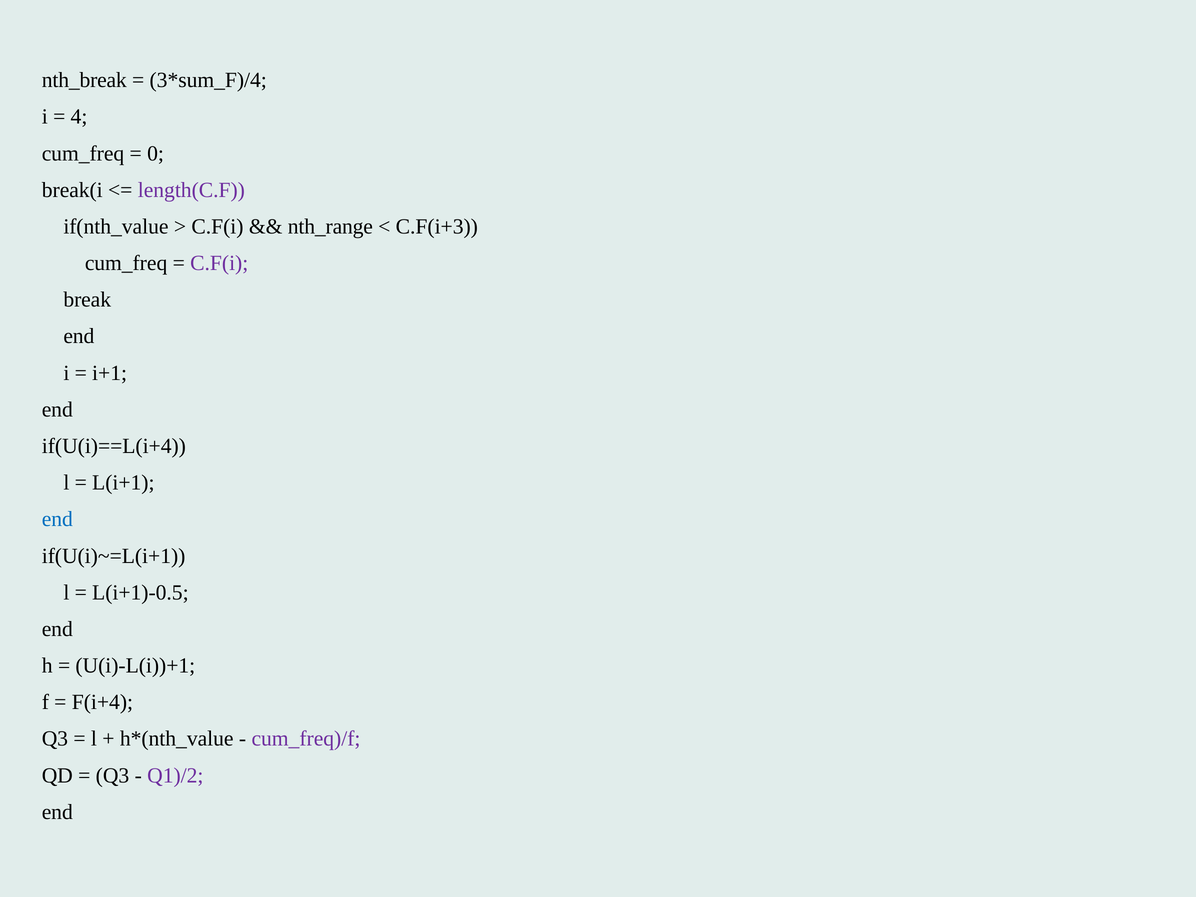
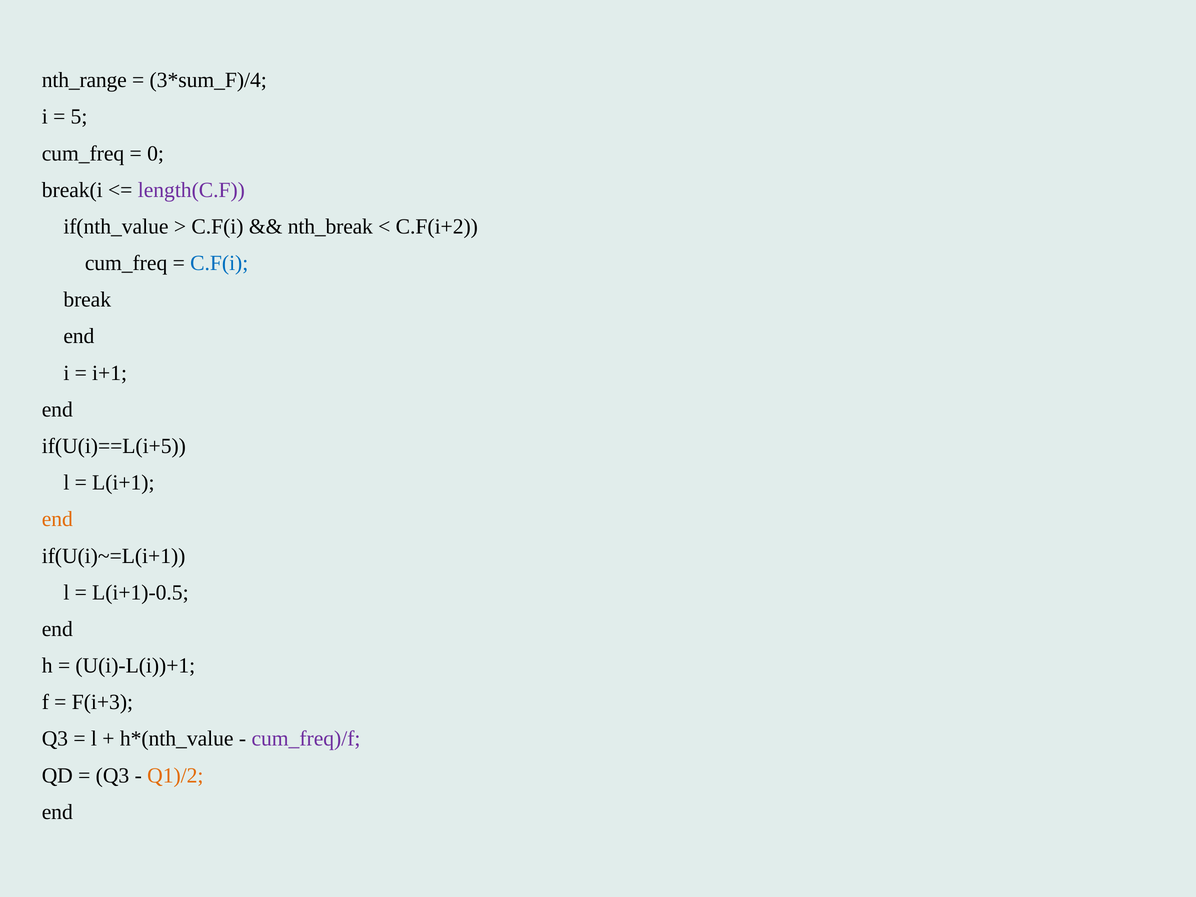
nth_break: nth_break -> nth_range (84, 80)
4: 4 -> 5 (79, 117)
nth_range: nth_range -> nth_break (330, 227)
C.F(i+3: C.F(i+3 -> C.F(i+2 (437, 227)
C.F(i colour: purple -> blue (219, 263)
if(U(i)==L(i+4: if(U(i)==L(i+4 -> if(U(i)==L(i+5 (114, 446)
end colour: blue -> orange (57, 519)
F(i+4: F(i+4 -> F(i+3 (102, 702)
Q1)/2 colour: purple -> orange (175, 775)
